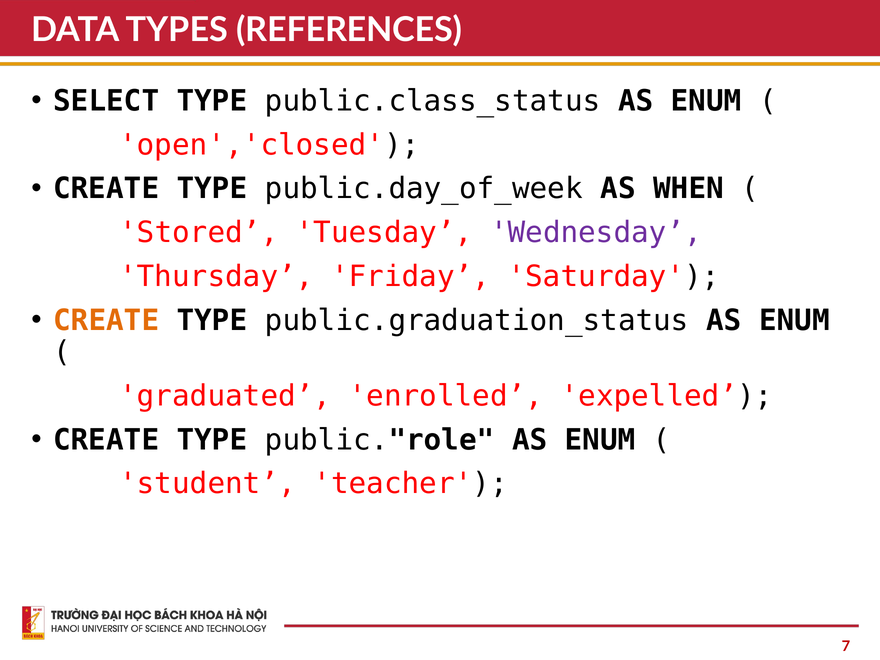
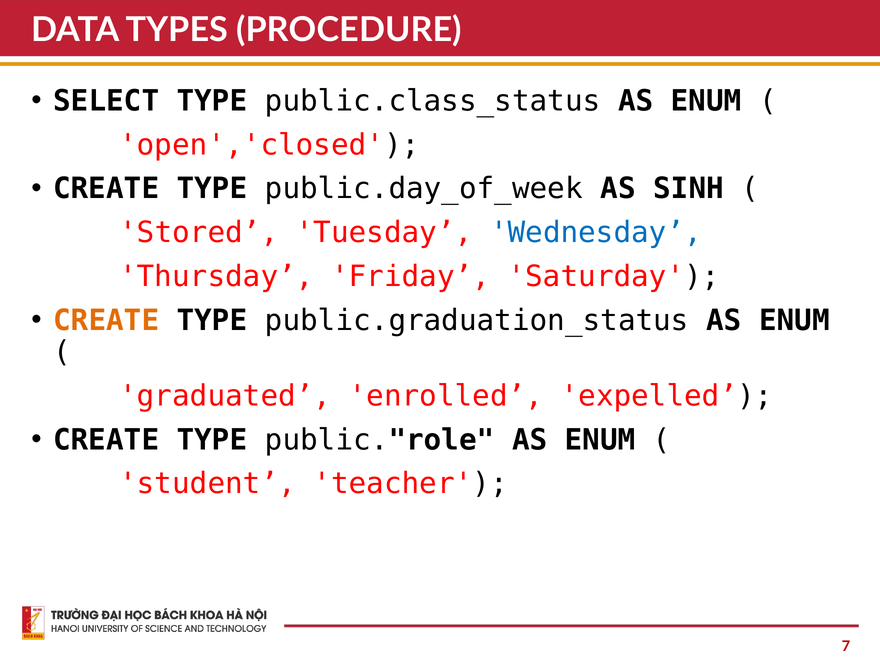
REFERENCES: REFERENCES -> PROCEDURE (349, 30)
WHEN: WHEN -> SINH (689, 189)
Wednesday colour: purple -> blue (596, 233)
